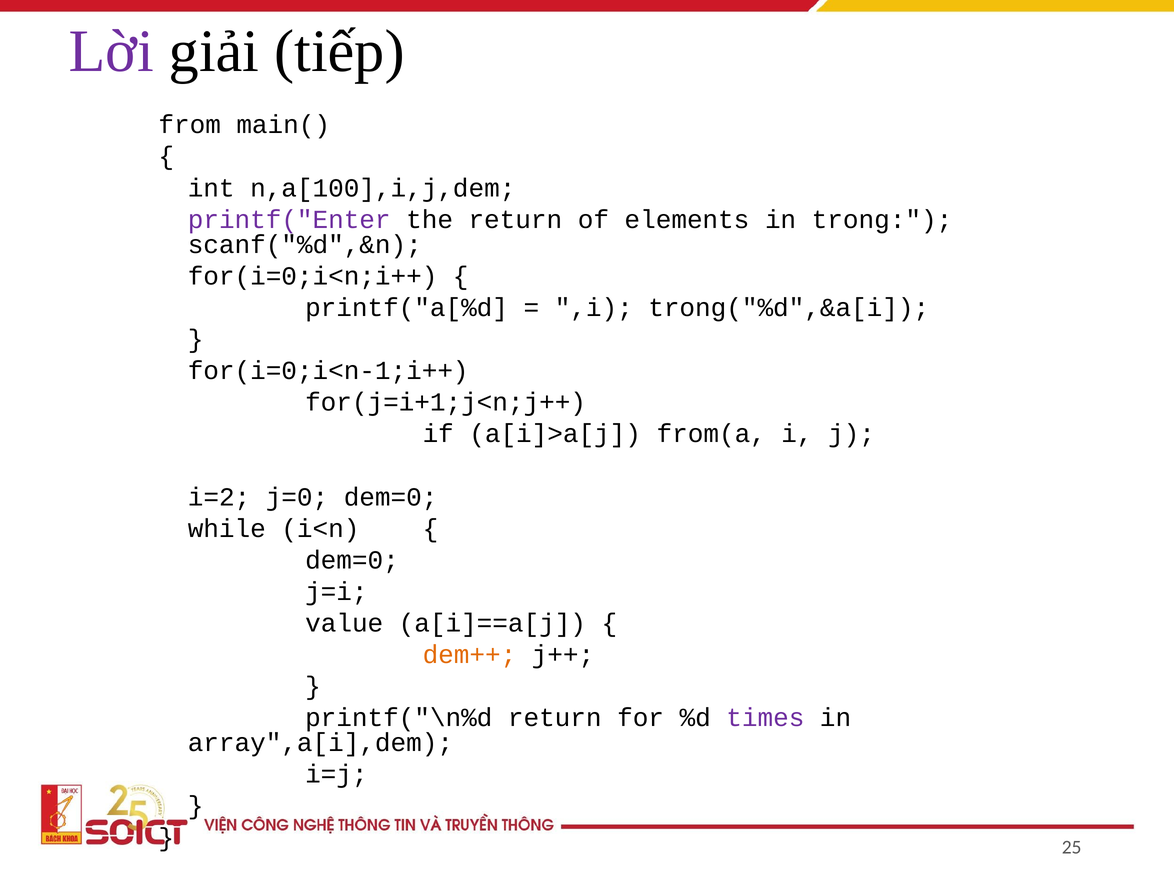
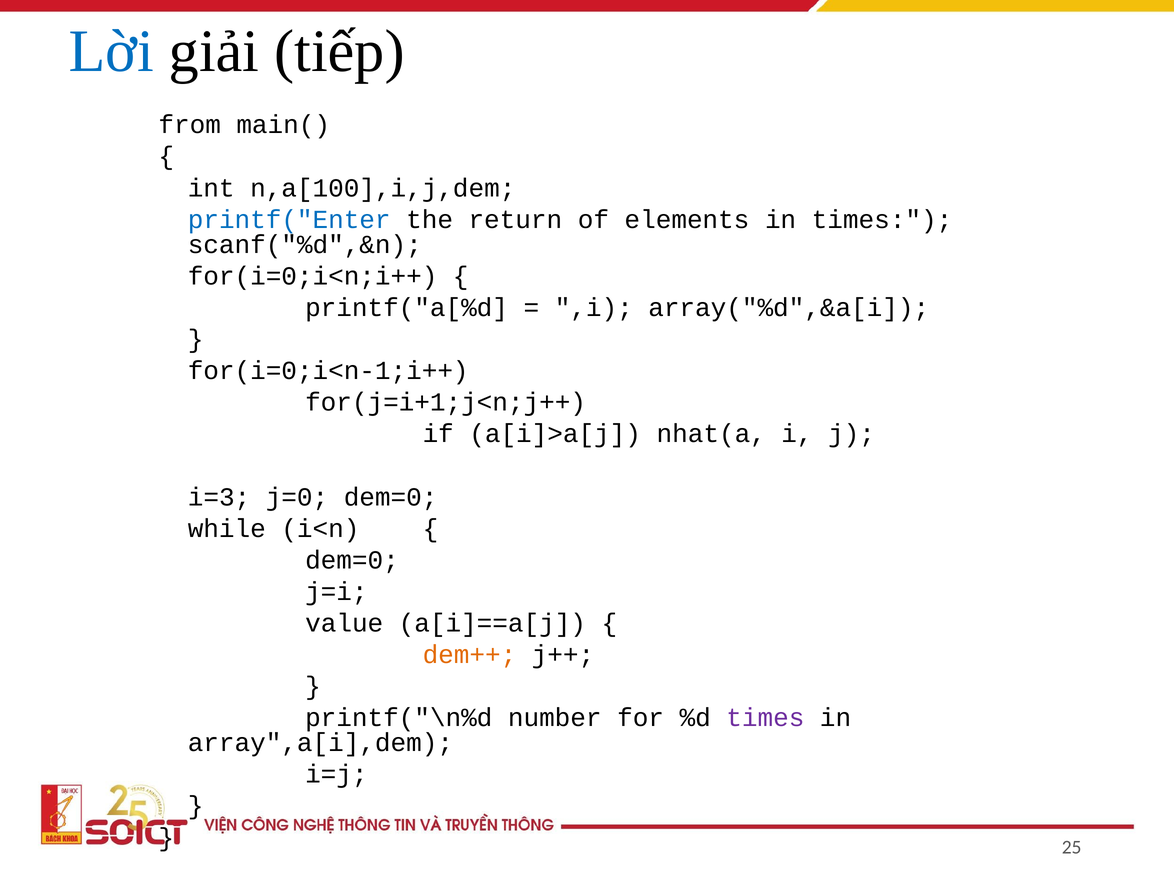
Lời colour: purple -> blue (111, 51)
printf("Enter colour: purple -> blue (289, 220)
in trong: trong -> times (882, 220)
trong("%d",&a[i: trong("%d",&a[i -> array("%d",&a[i (789, 308)
from(a: from(a -> nhat(a (711, 434)
i=2: i=2 -> i=3 (219, 497)
printf("\n%d return: return -> number (555, 718)
